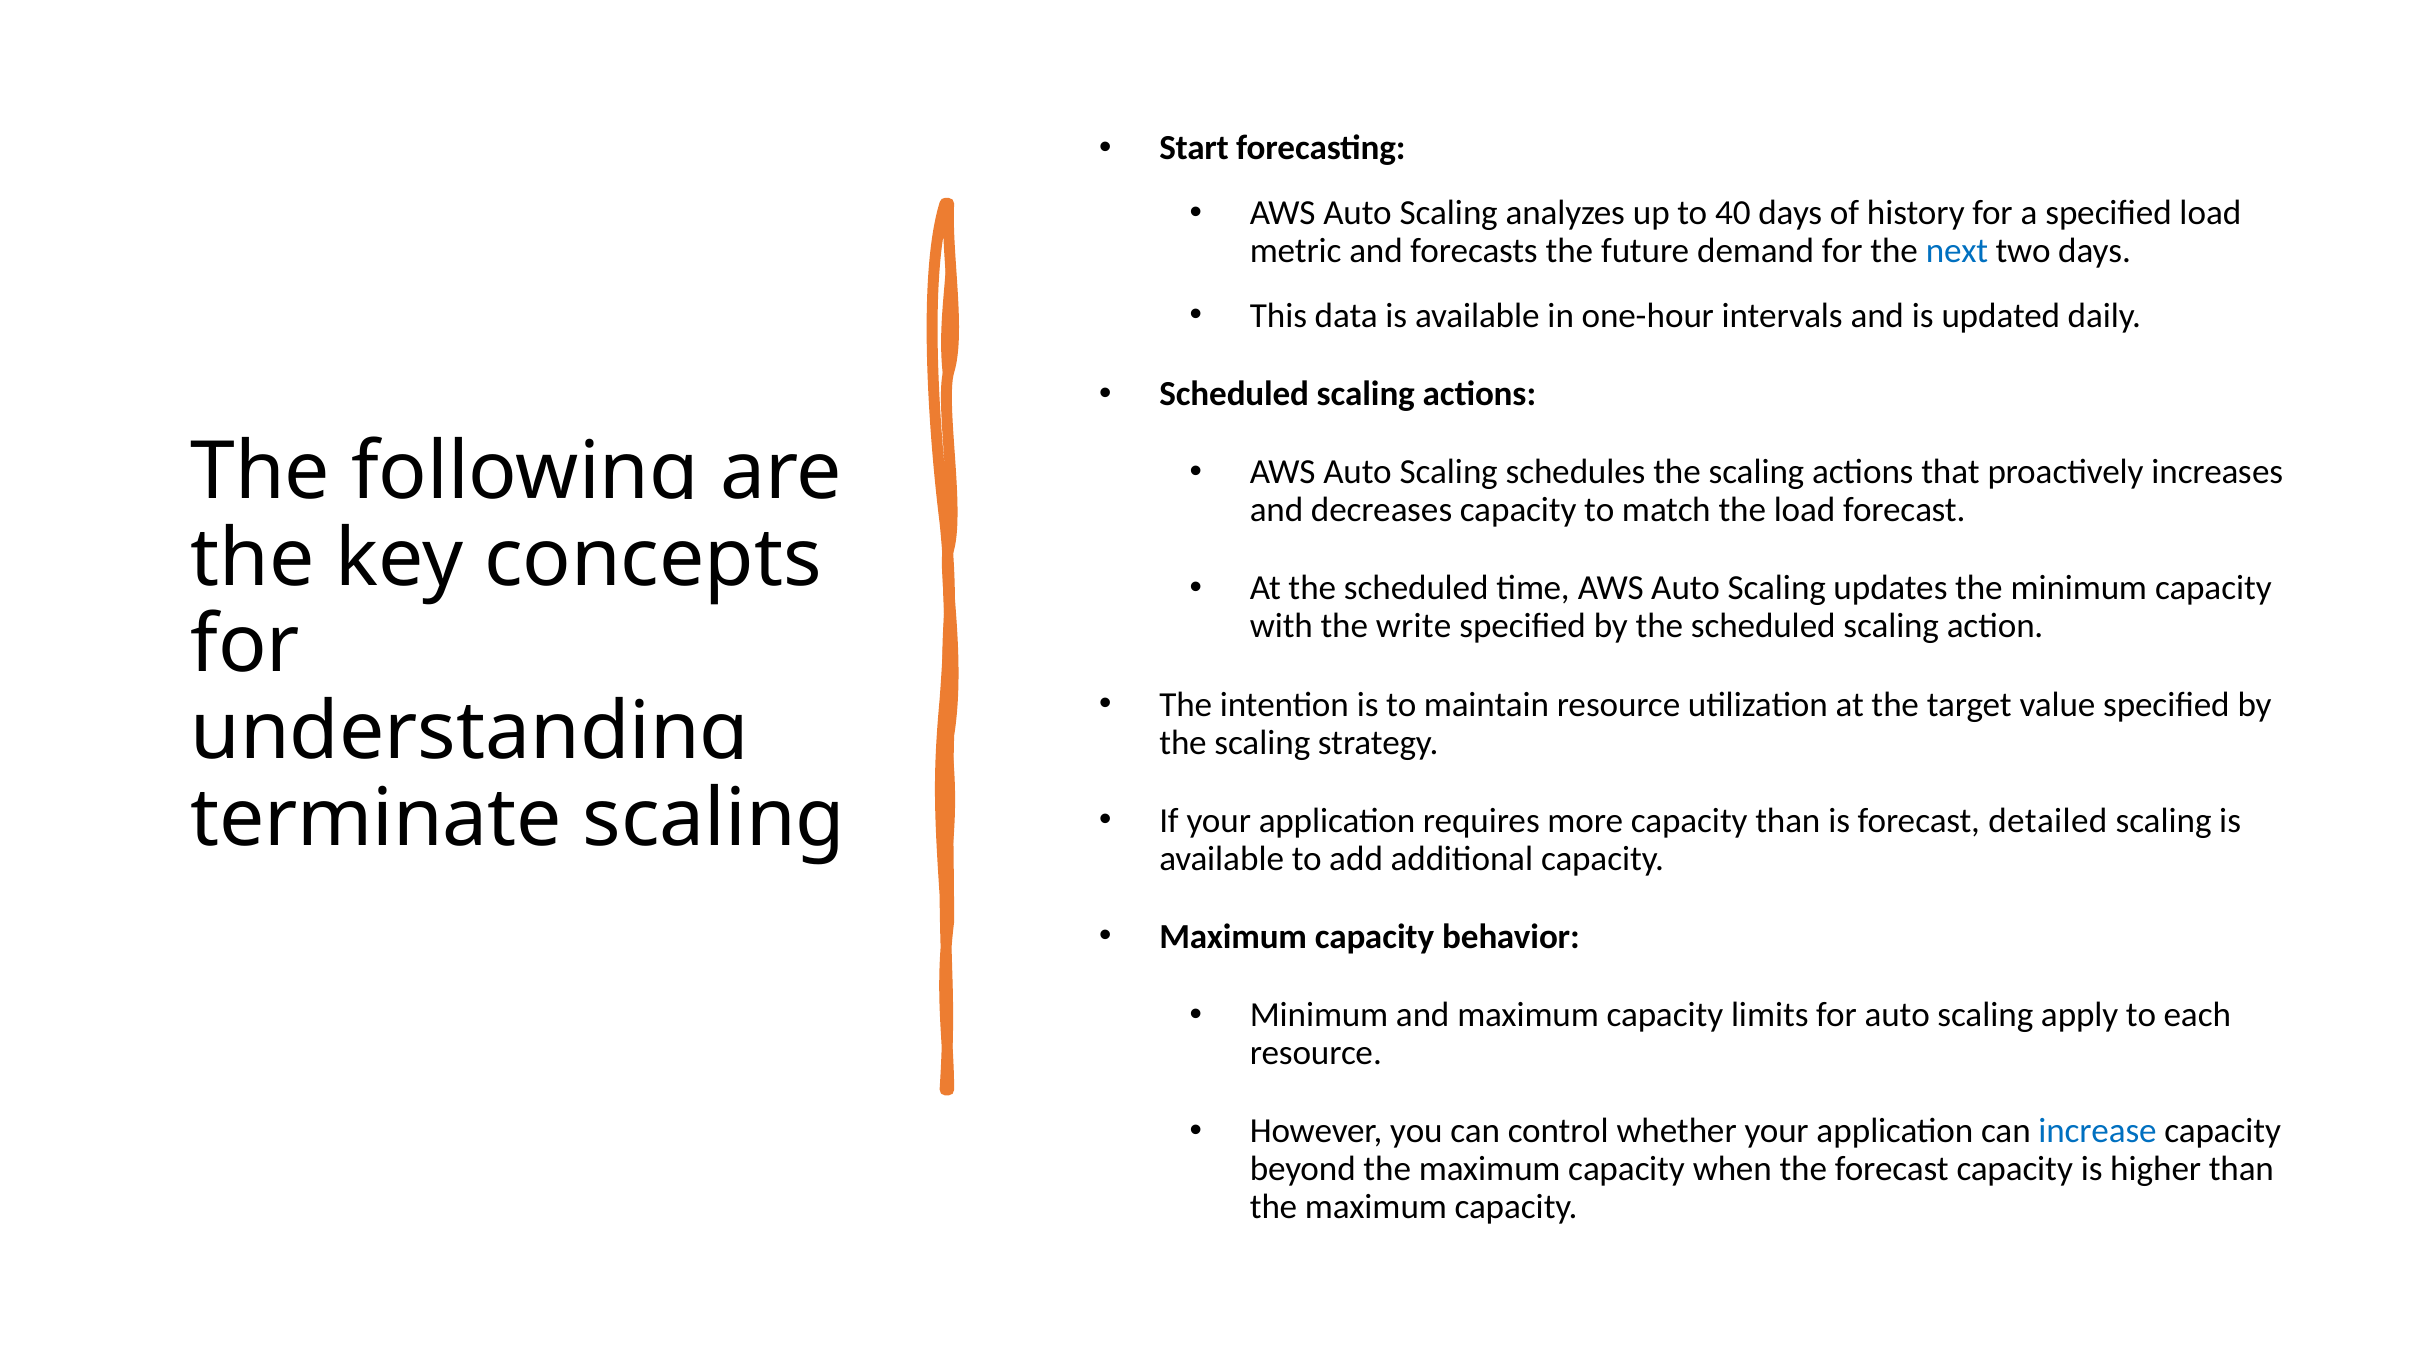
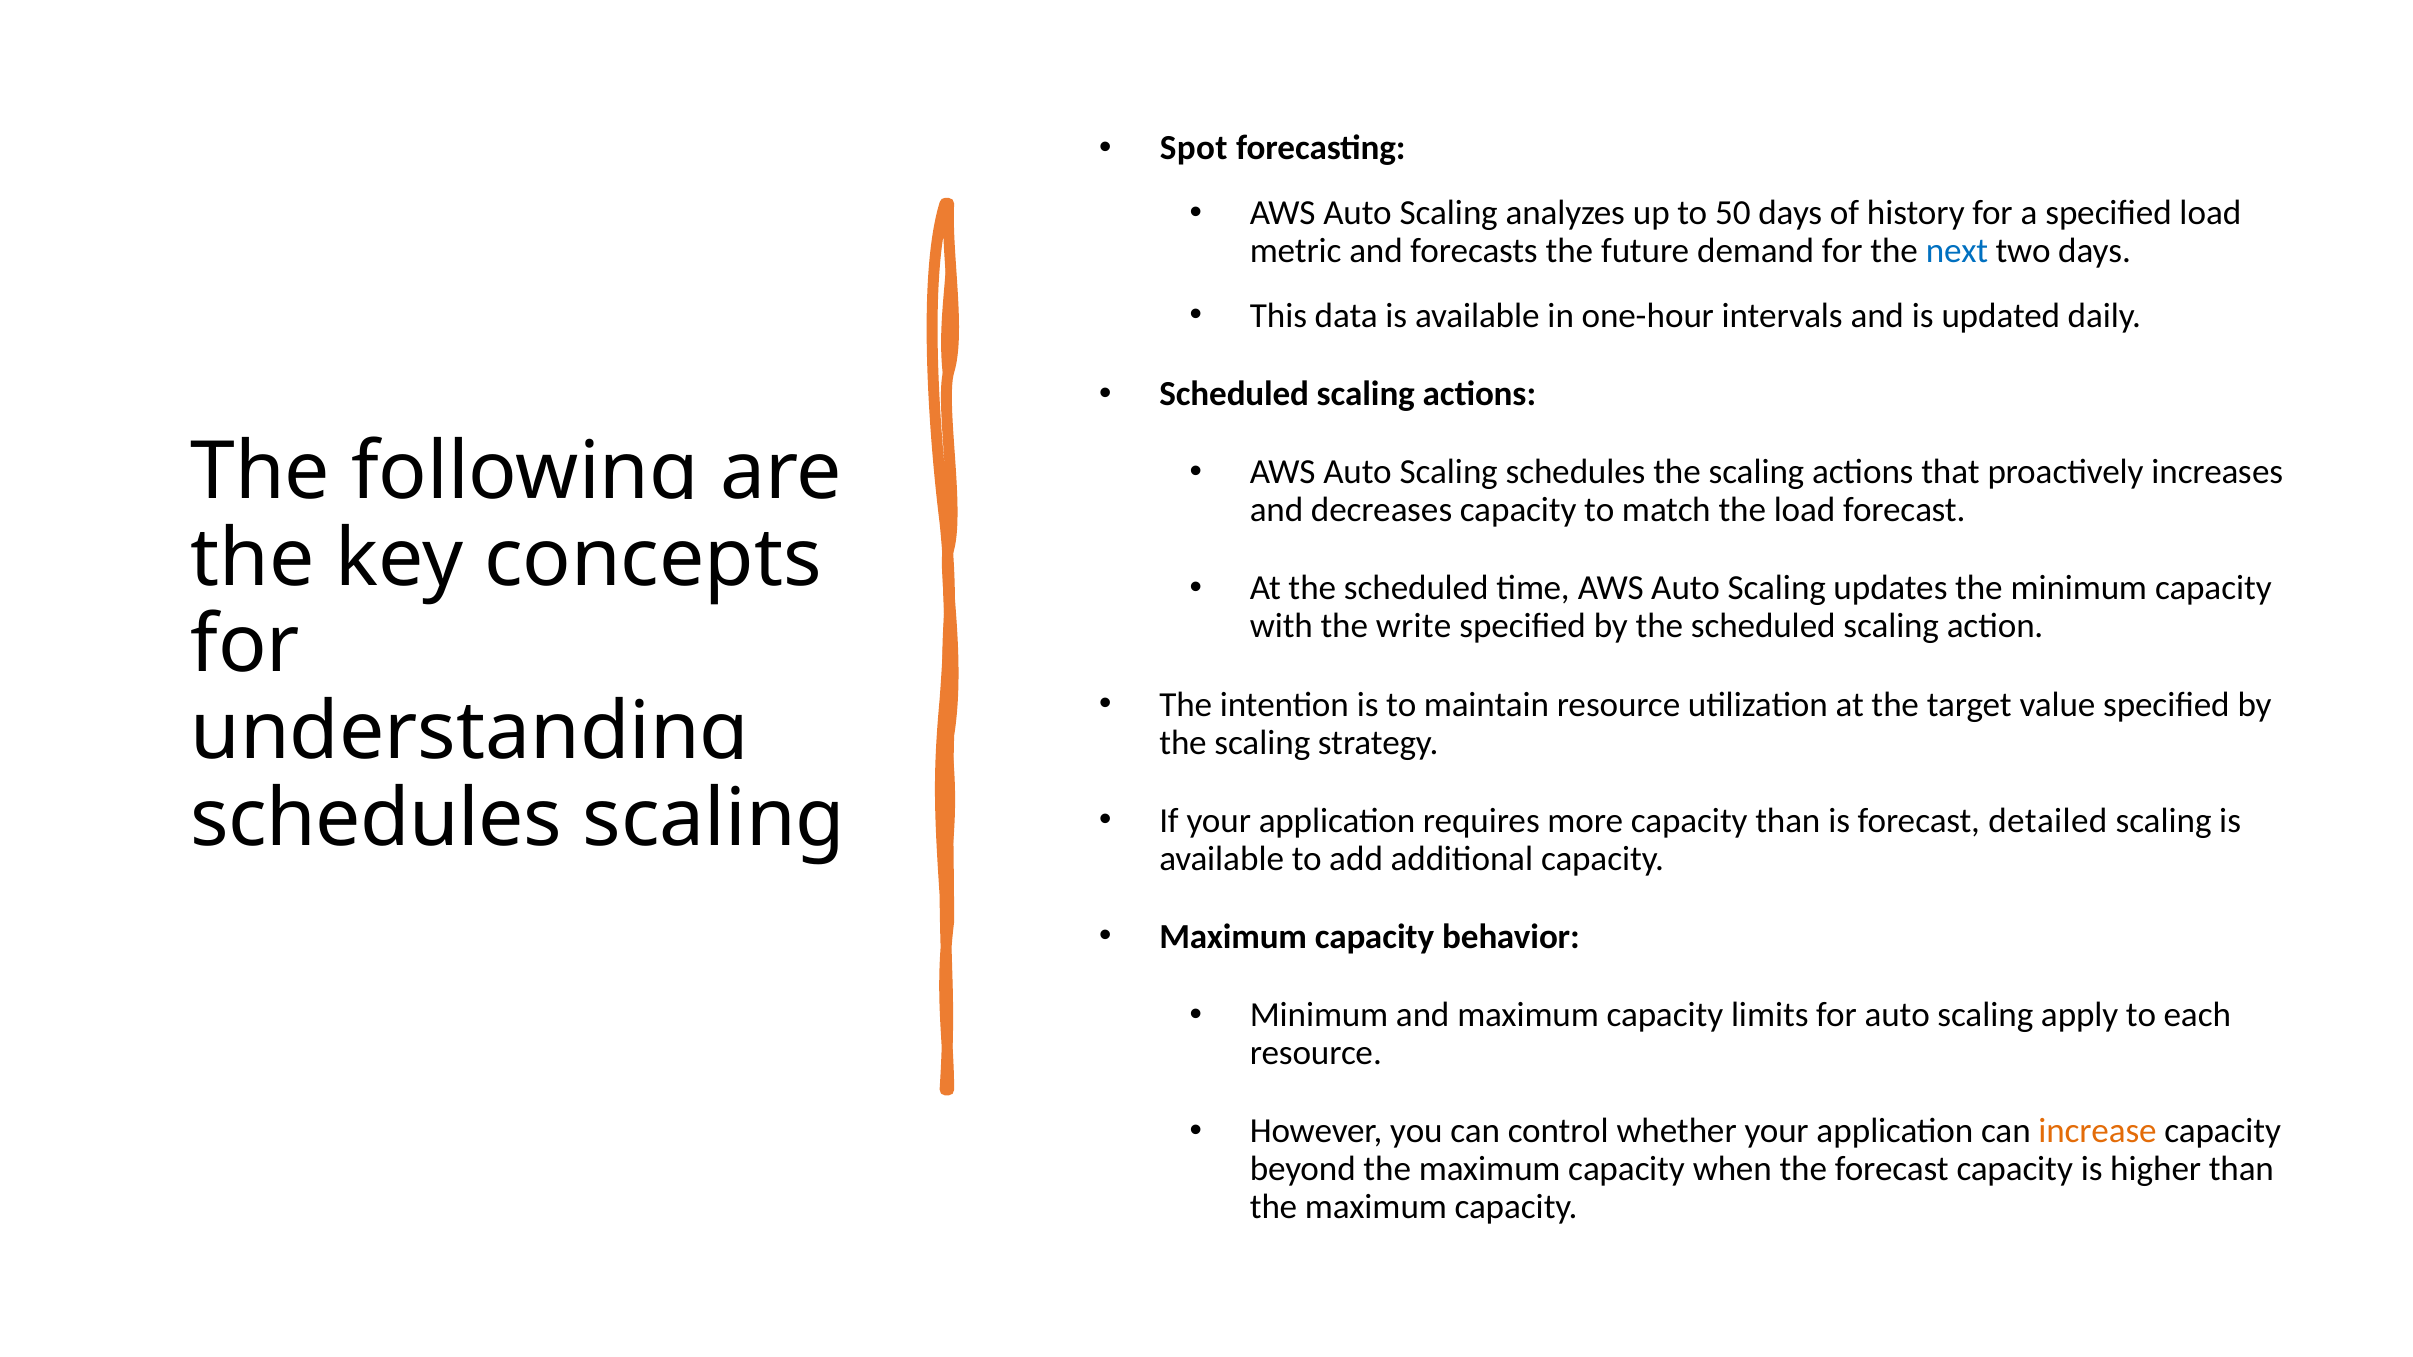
Start: Start -> Spot (1194, 148)
40: 40 -> 50 (1733, 213)
terminate: terminate -> schedules (376, 819)
increase colour: blue -> orange (2098, 1131)
